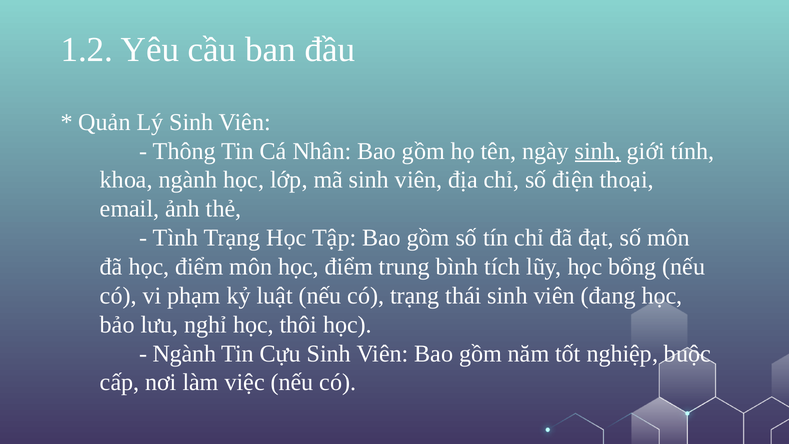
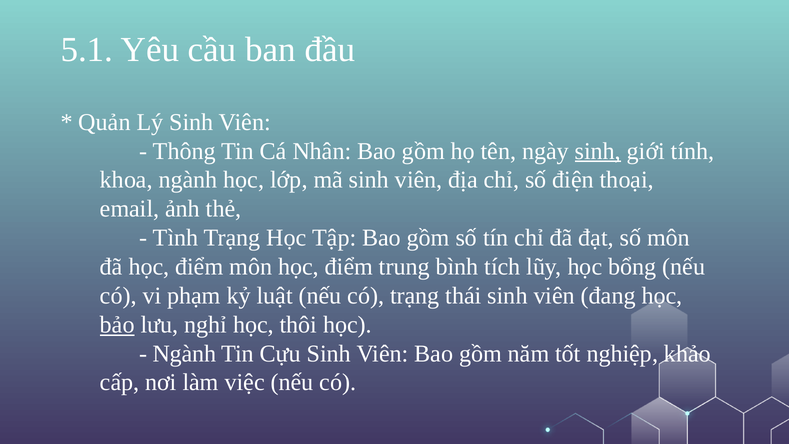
1.2: 1.2 -> 5.1 (87, 50)
bảo underline: none -> present (117, 325)
buộc: buộc -> khảo (687, 353)
